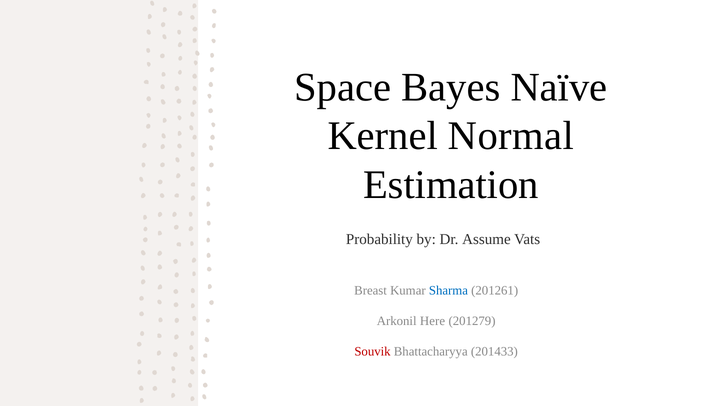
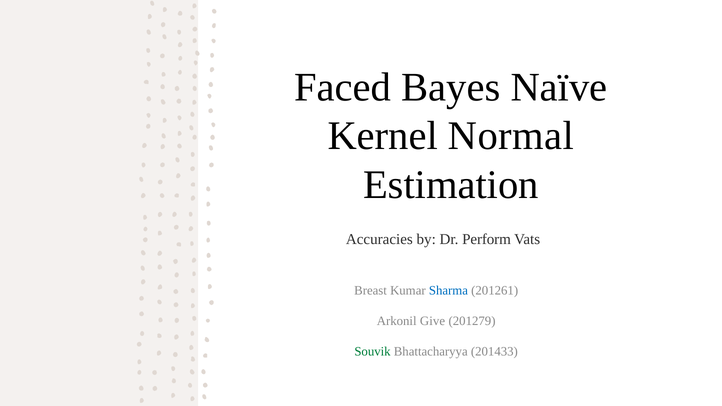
Space: Space -> Faced (343, 87)
Probability: Probability -> Accuracies (379, 239)
Assume: Assume -> Perform (487, 239)
Here: Here -> Give (433, 321)
Souvik colour: red -> green (372, 352)
